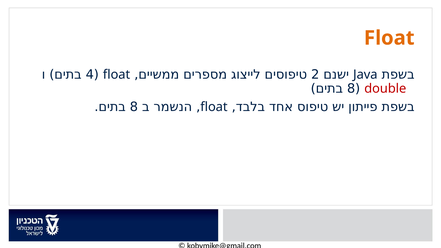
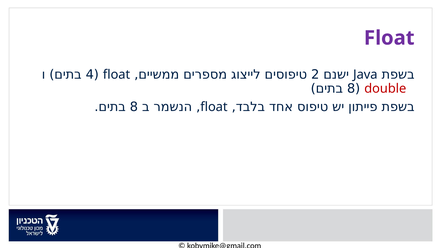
Float colour: orange -> purple (389, 38)
